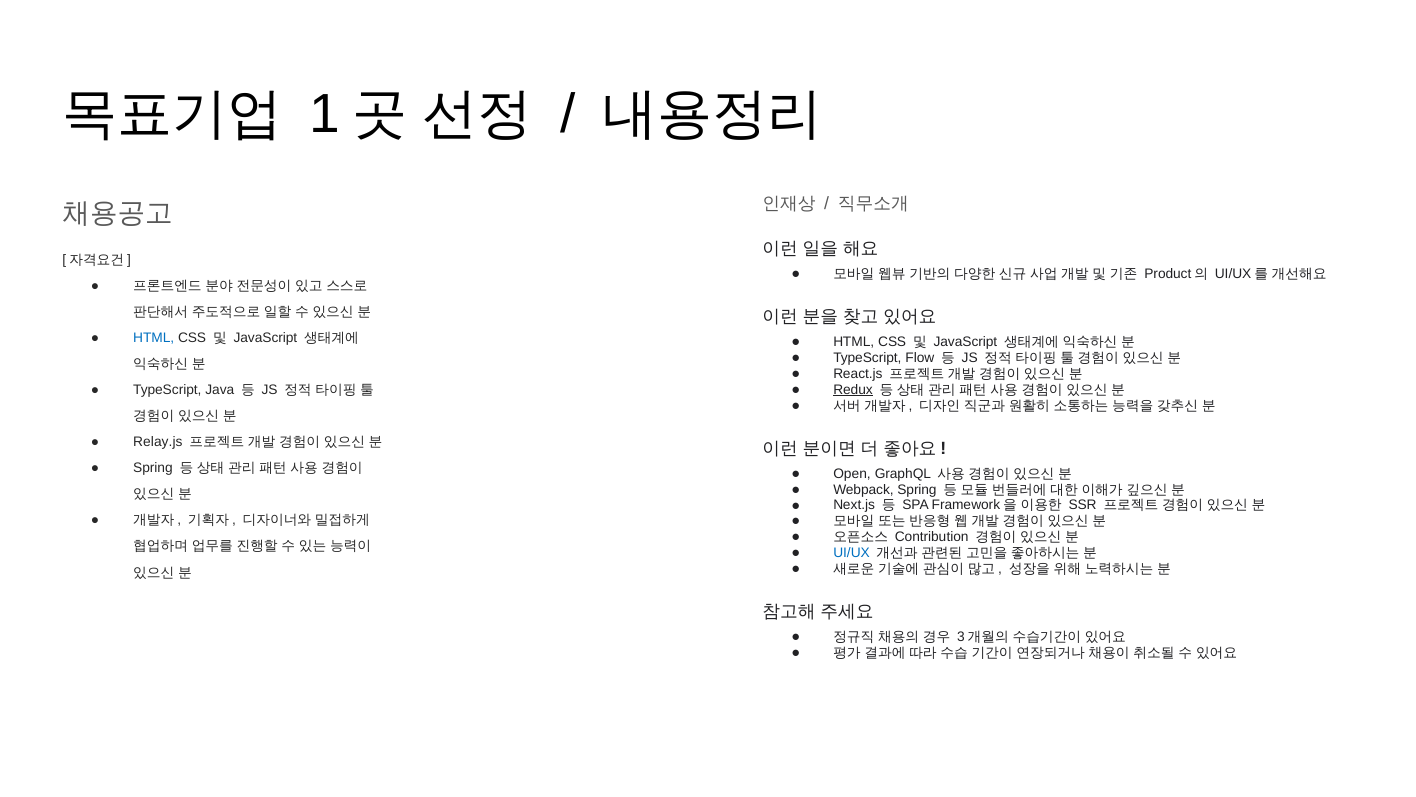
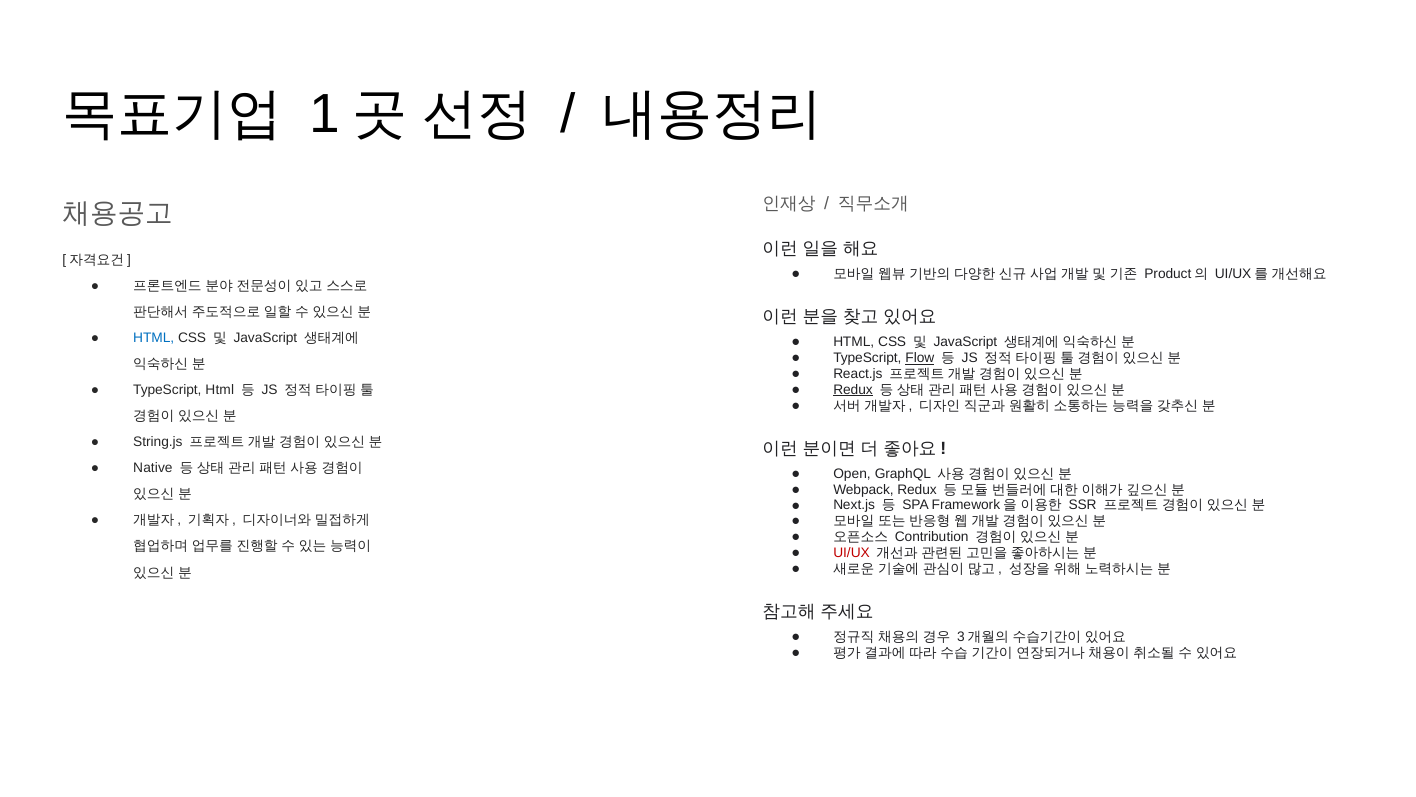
Flow underline: none -> present (920, 358)
TypeScript Java: Java -> Html (220, 390)
Relay.js: Relay.js -> String.js (158, 442)
Spring: Spring -> Native (153, 468)
Webpack Spring: Spring -> Redux (917, 489)
UI/UX colour: blue -> red (852, 553)
